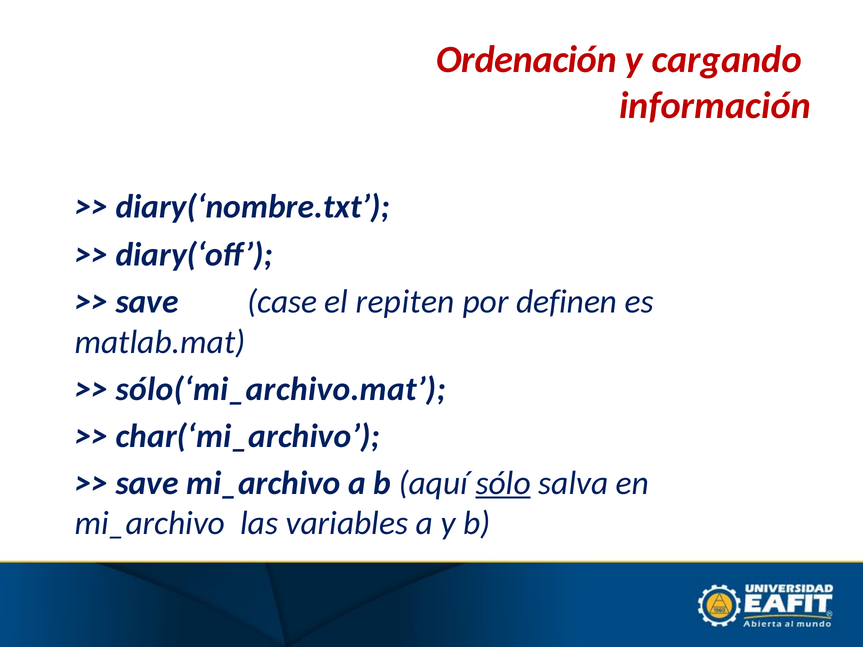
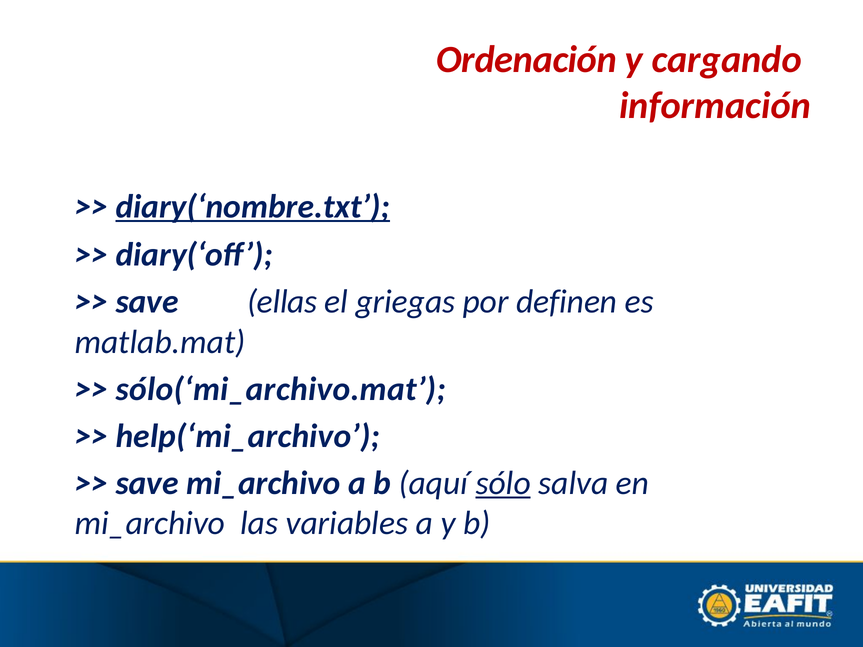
diary(‘nombre.txt underline: none -> present (253, 207)
case: case -> ellas (282, 302)
repiten: repiten -> griegas (405, 302)
char(‘mi_archivo: char(‘mi_archivo -> help(‘mi_archivo (248, 436)
